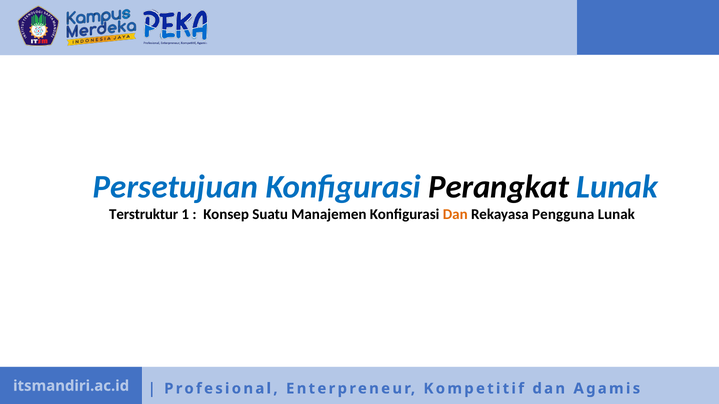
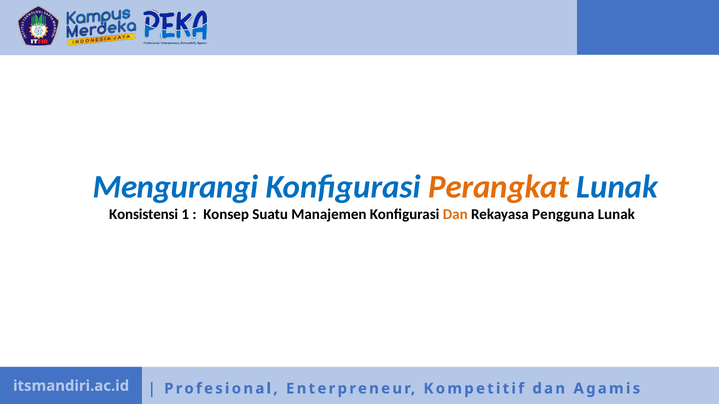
Persetujuan: Persetujuan -> Mengurangi (176, 187)
Perangkat colour: black -> orange (499, 187)
Terstruktur: Terstruktur -> Konsistensi (144, 215)
